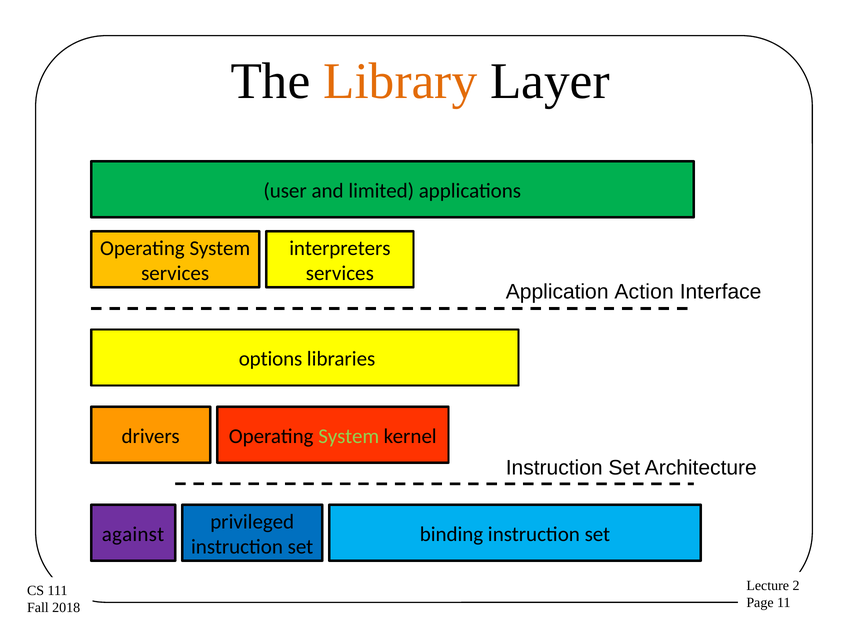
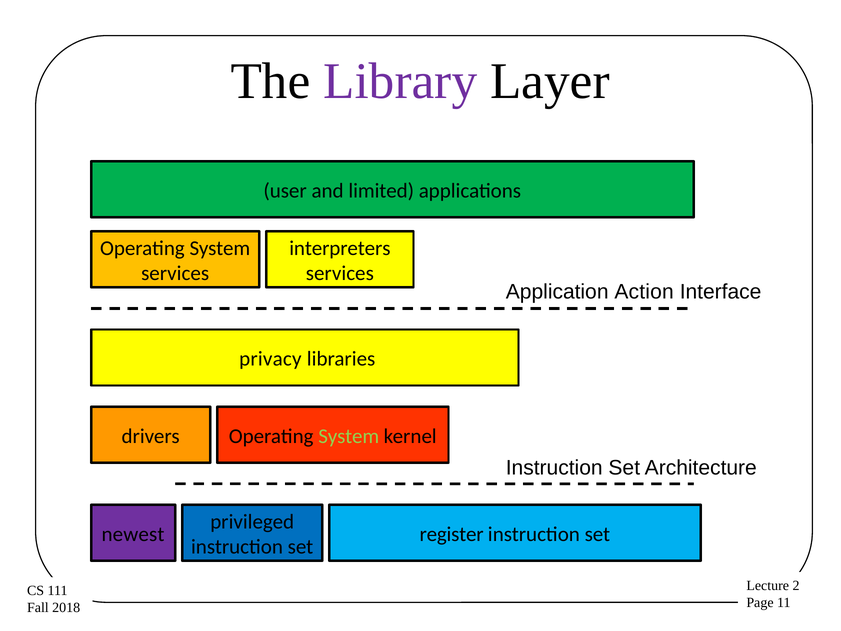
Library colour: orange -> purple (400, 81)
options: options -> privacy (270, 359)
against: against -> newest (133, 534)
binding: binding -> register (452, 534)
